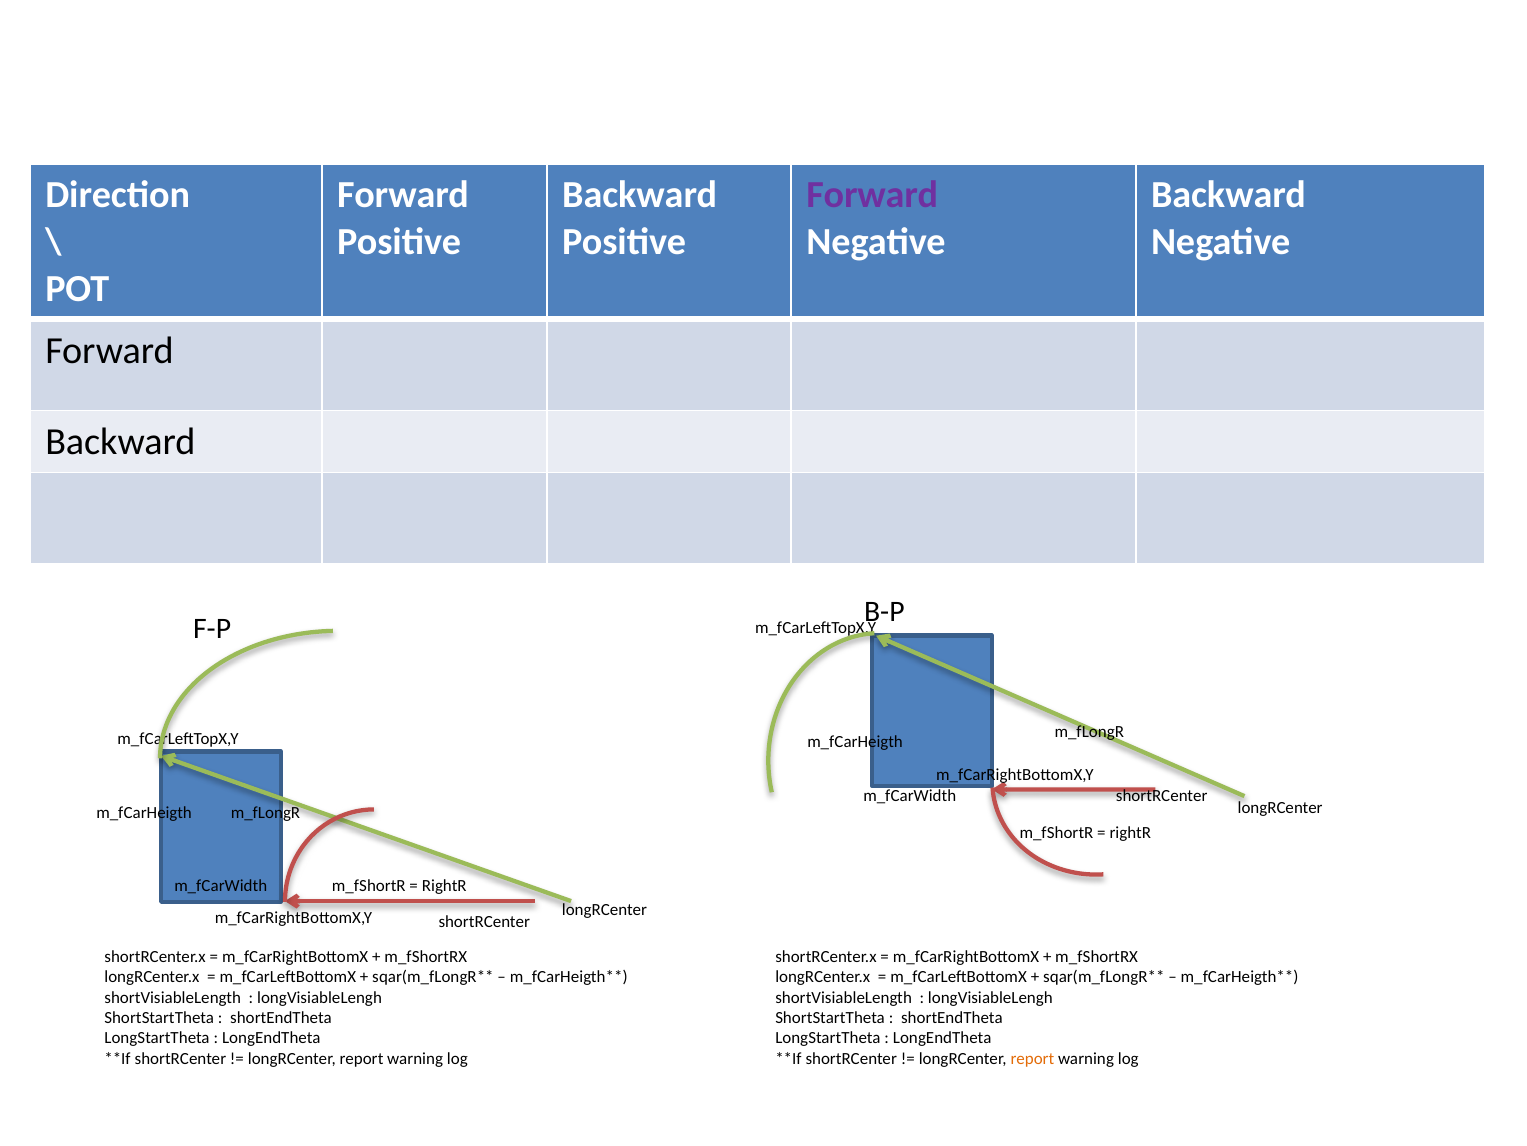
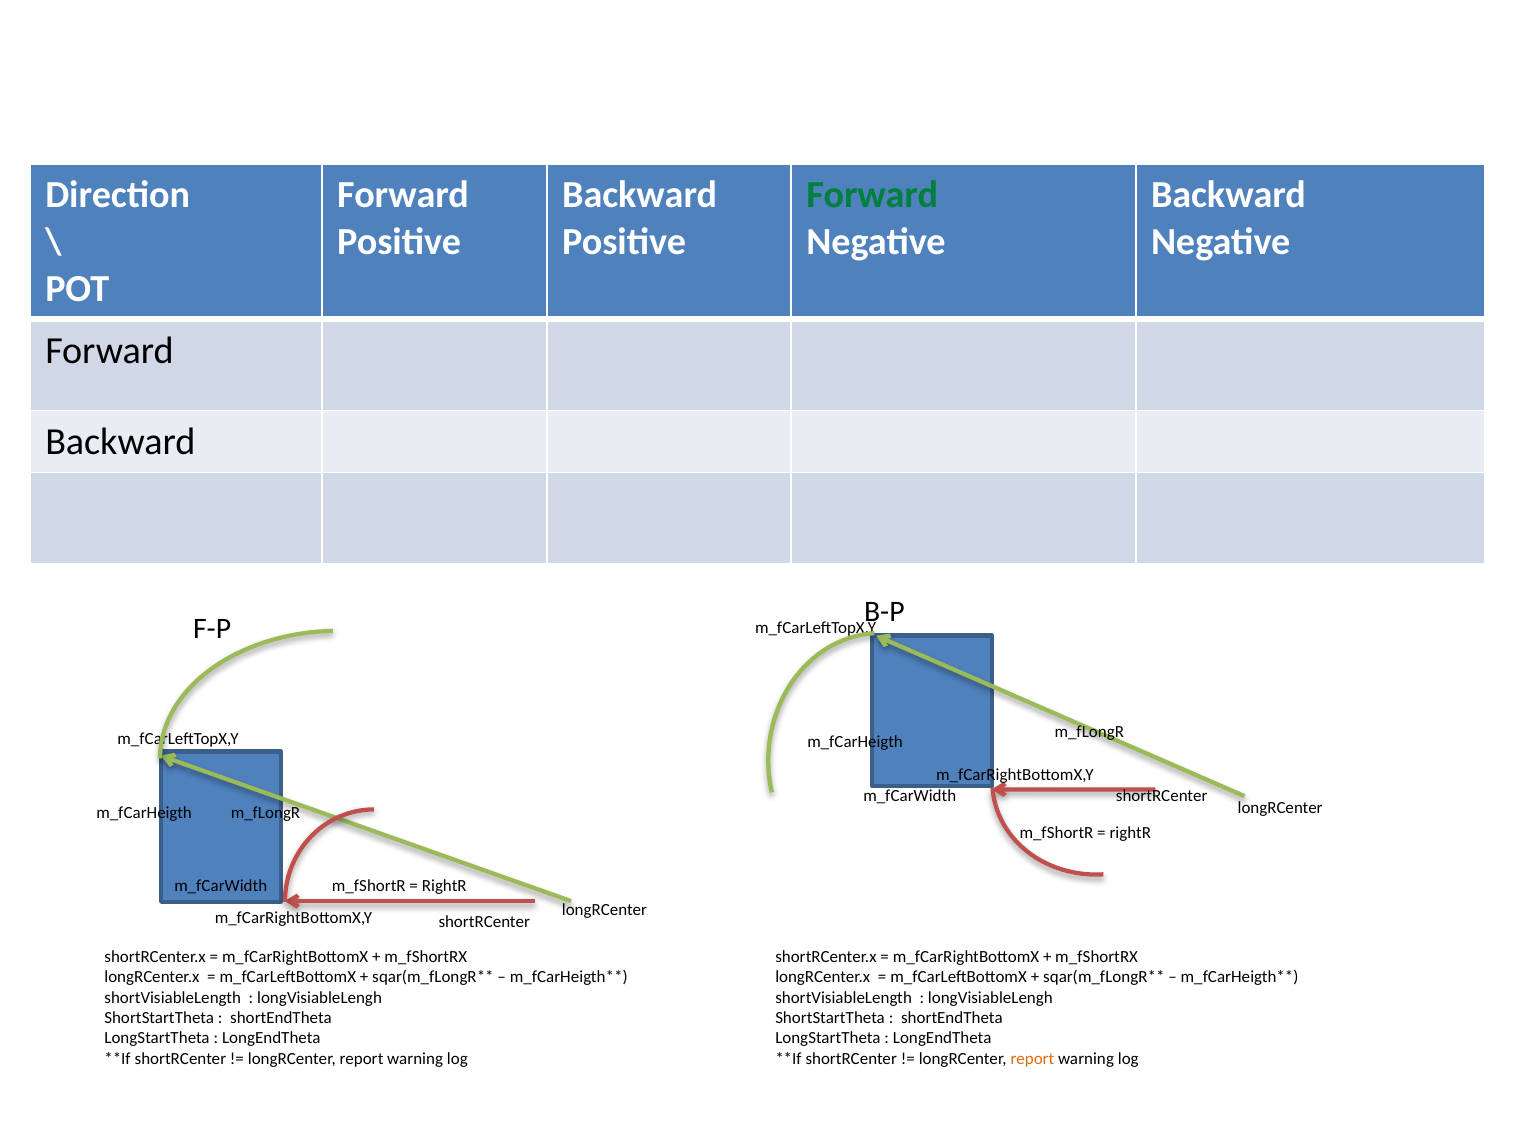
Forward colour: purple -> green (872, 195)
